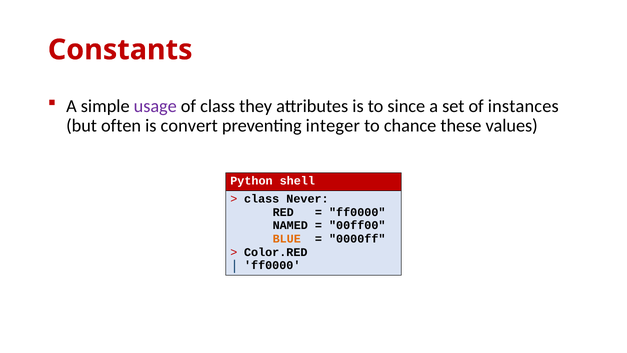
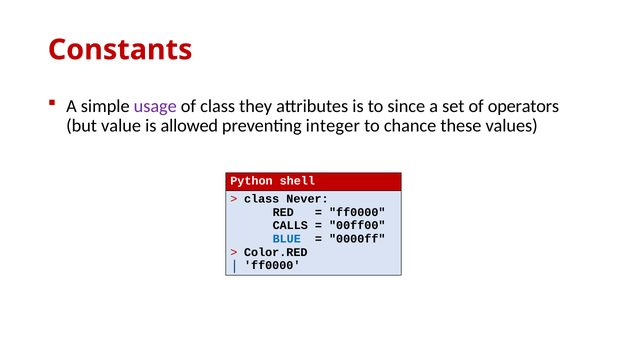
instances: instances -> operators (523, 106)
often: often -> value (121, 126)
convert: convert -> allowed (189, 126)
NAMED: NAMED -> CALLS (290, 225)
BLUE colour: orange -> blue (287, 239)
